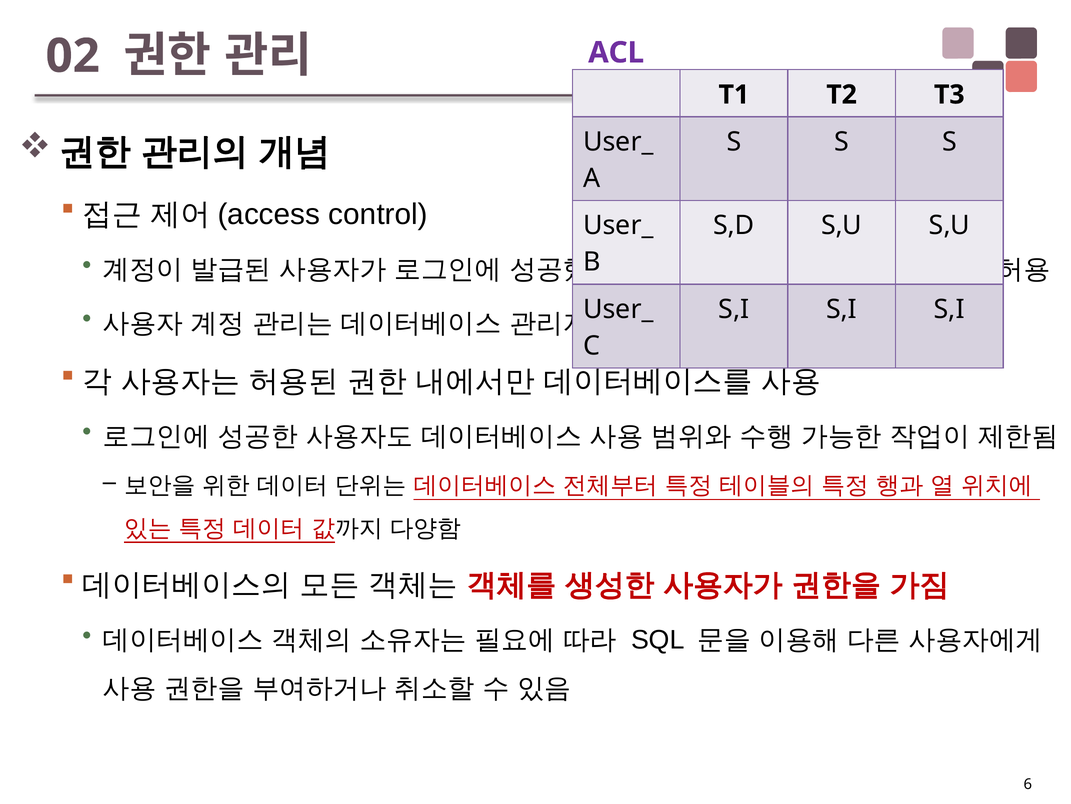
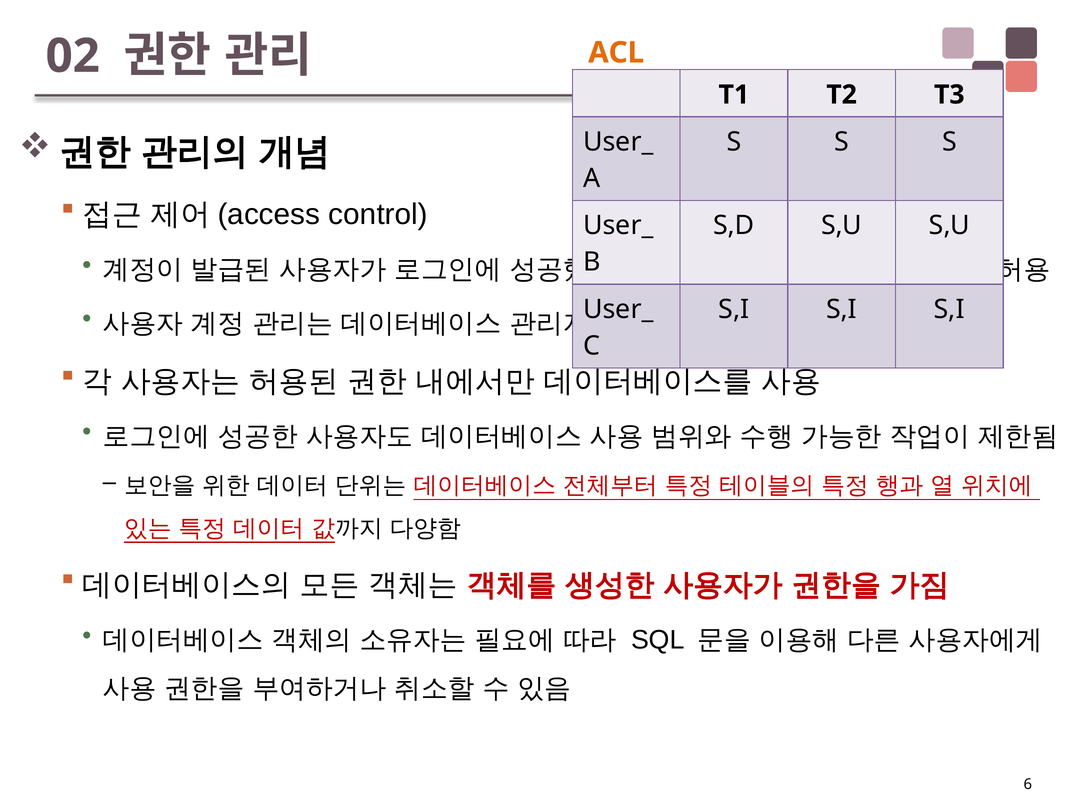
ACL colour: purple -> orange (616, 53)
